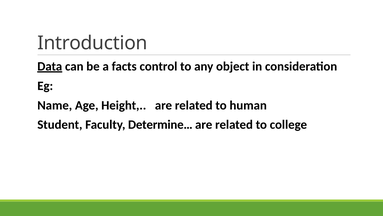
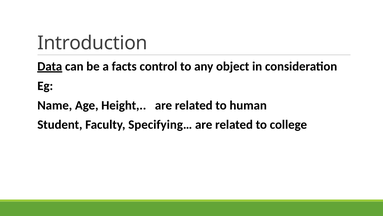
Determine…: Determine… -> Specifying… (160, 124)
